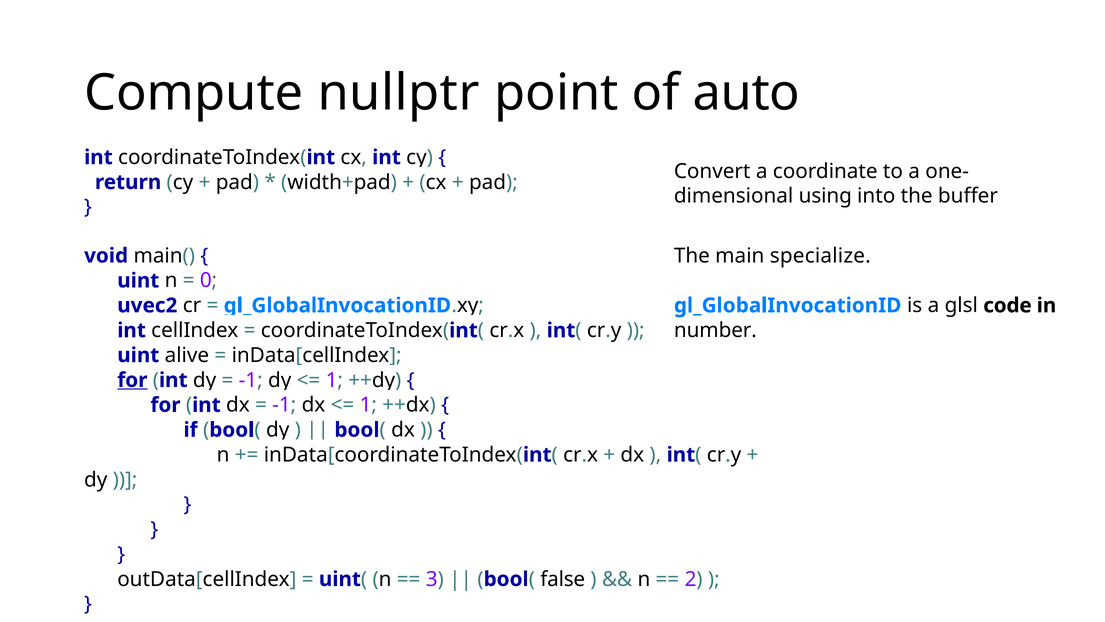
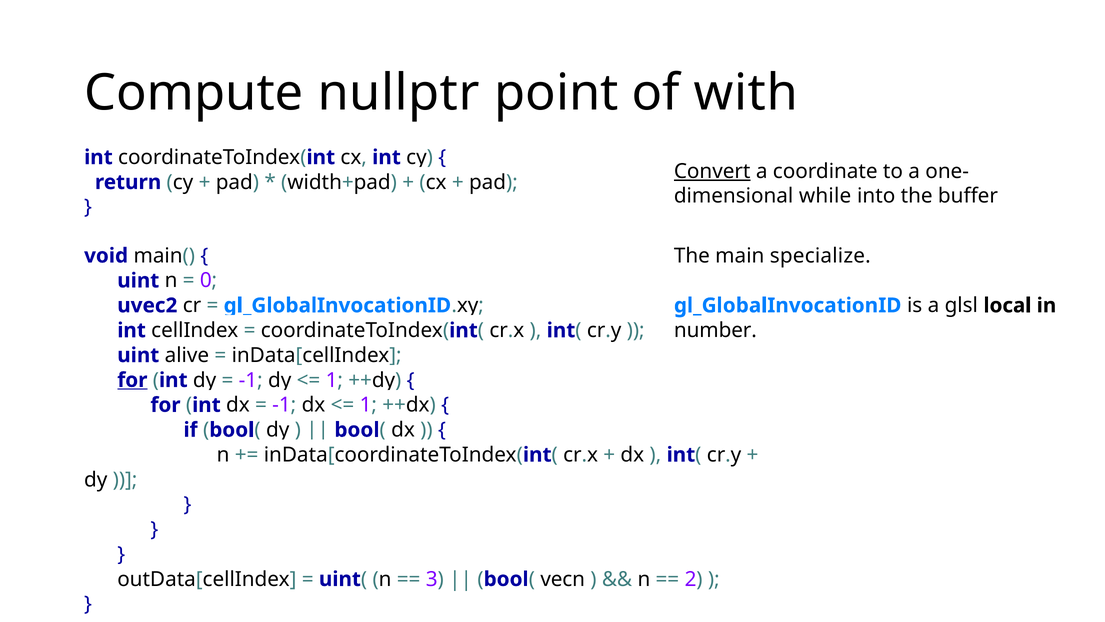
auto: auto -> with (746, 93)
Convert underline: none -> present (712, 171)
using: using -> while (825, 196)
code: code -> local (1007, 305)
false: false -> vecn (563, 579)
